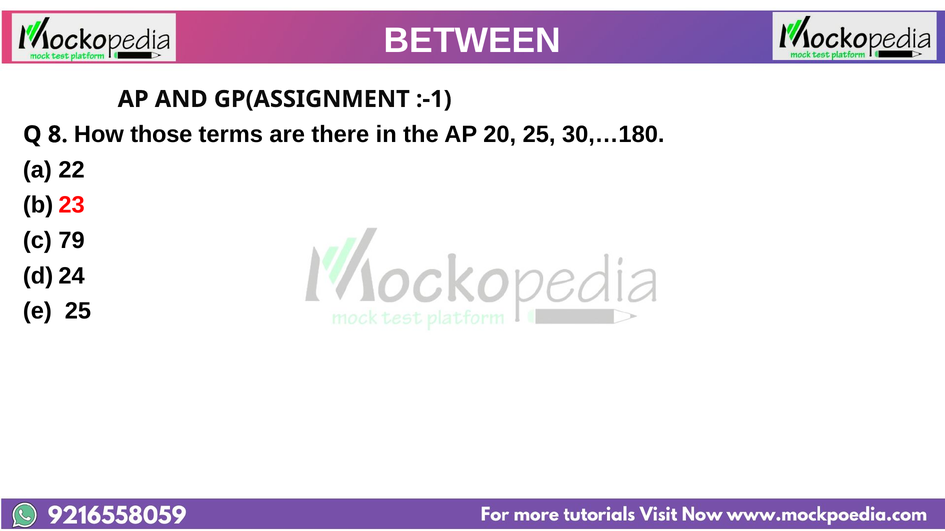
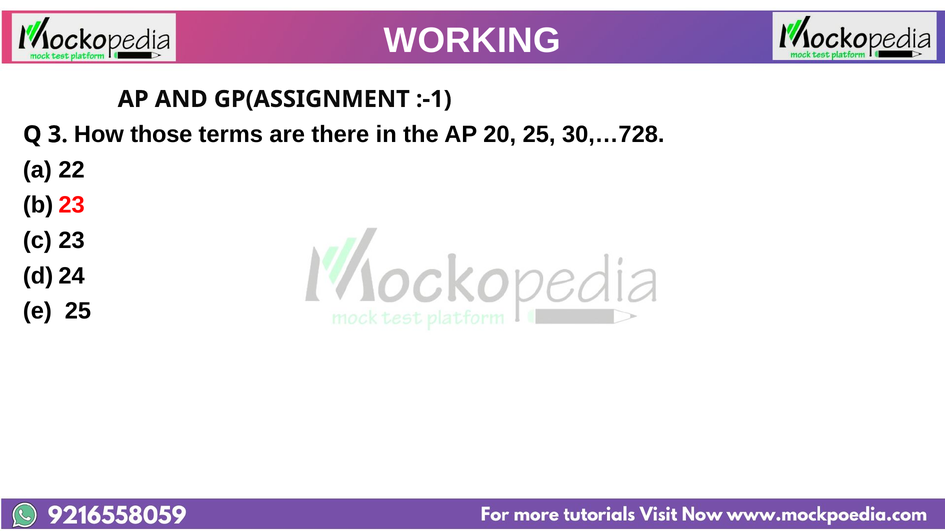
BETWEEN: BETWEEN -> WORKING (472, 41)
8: 8 -> 3 (58, 135)
30,…180: 30,…180 -> 30,…728 (613, 135)
79: 79 -> 23 (72, 241)
